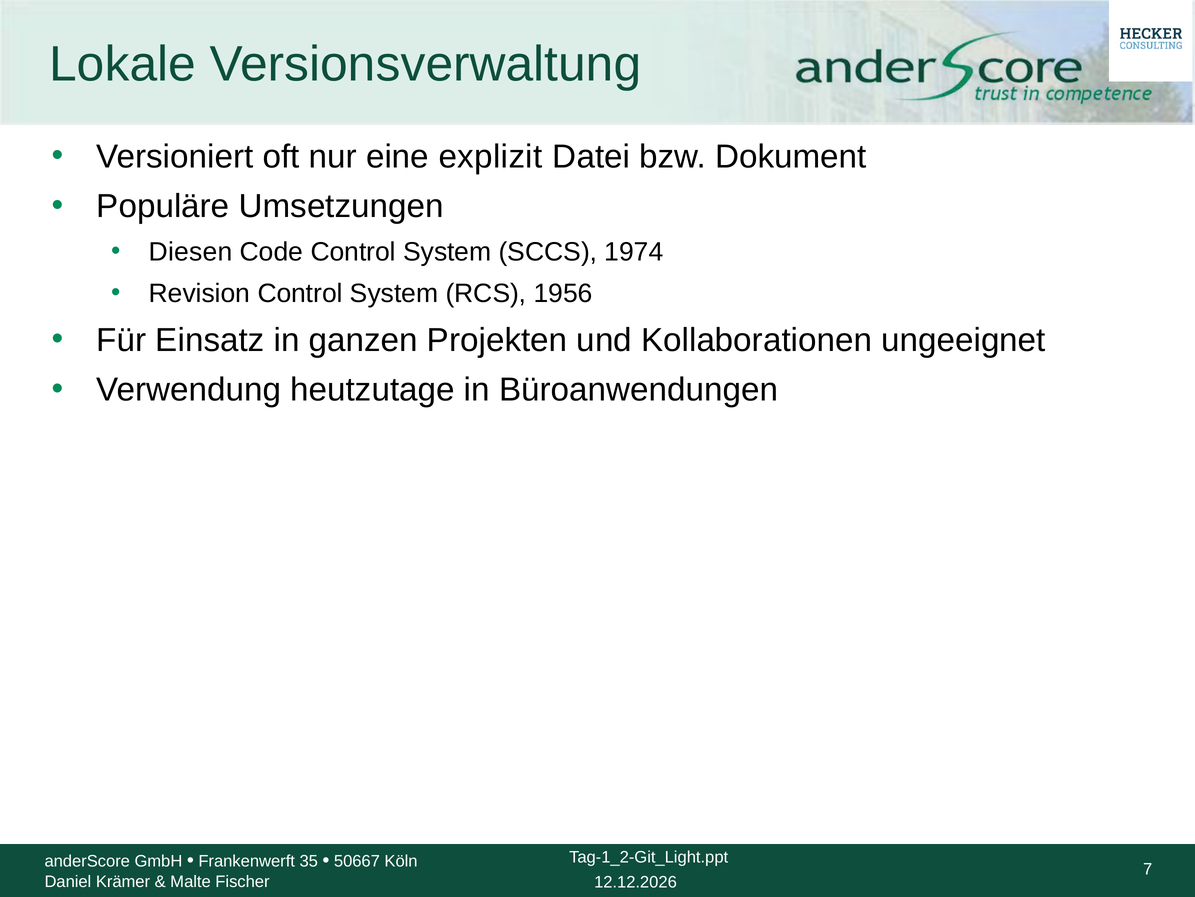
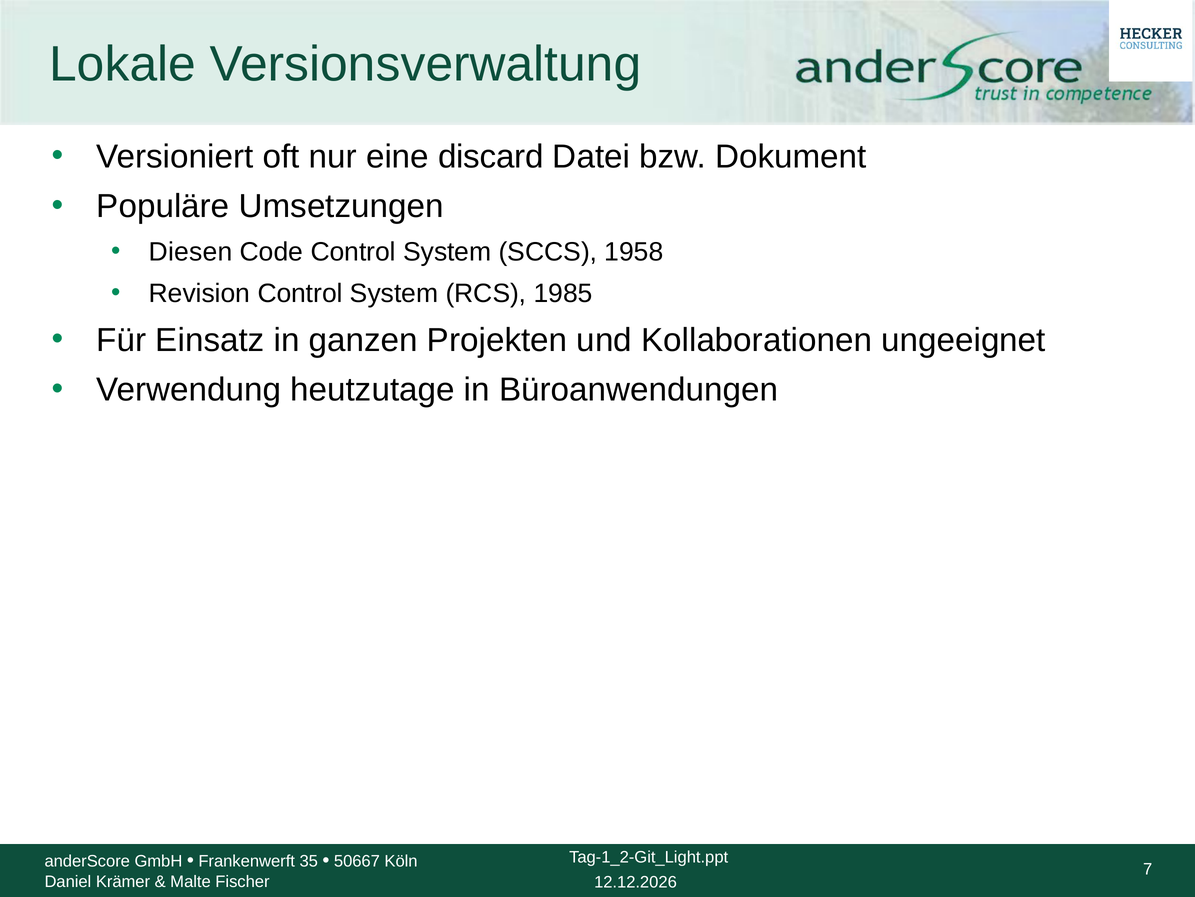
explizit: explizit -> discard (491, 156)
1974: 1974 -> 1958 (634, 252)
1956: 1956 -> 1985 (563, 293)
